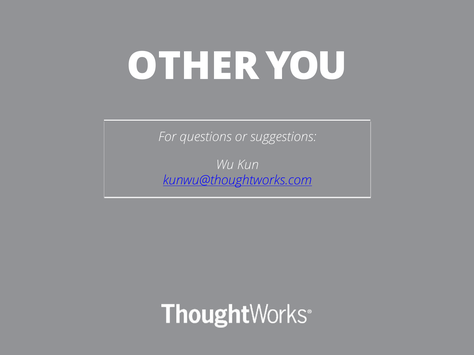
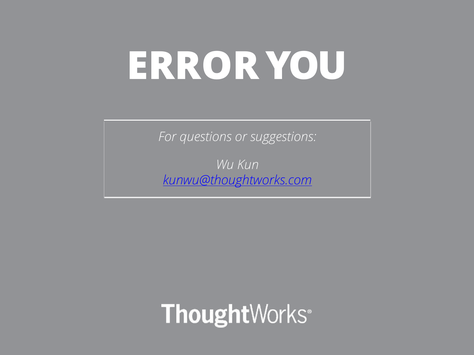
OTHER: OTHER -> ERROR (193, 67)
